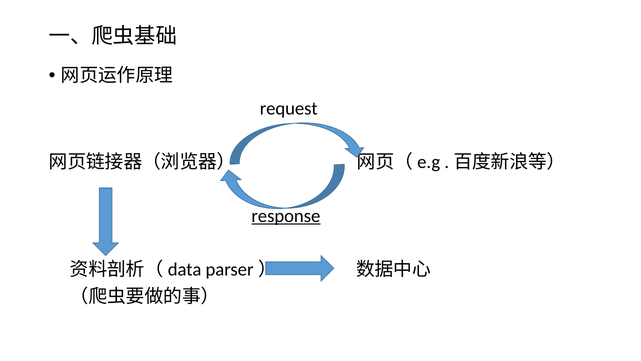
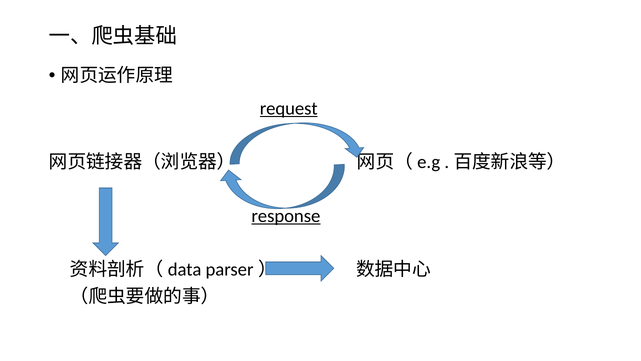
request underline: none -> present (289, 108)
